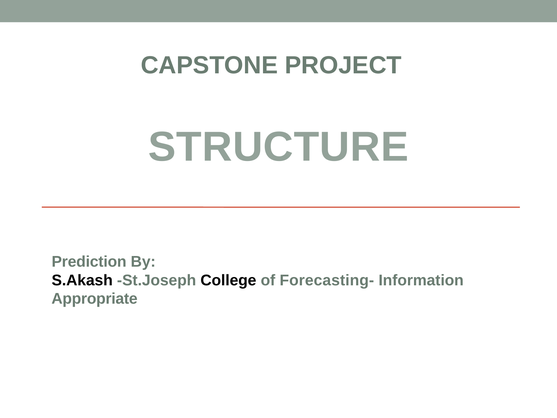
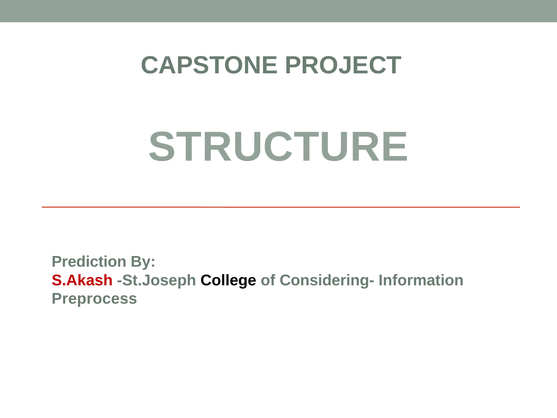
S.Akash colour: black -> red (82, 280)
Forecasting-: Forecasting- -> Considering- (327, 280)
Appropriate: Appropriate -> Preprocess (94, 299)
